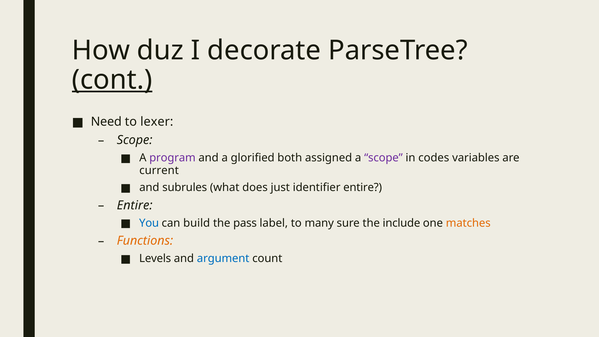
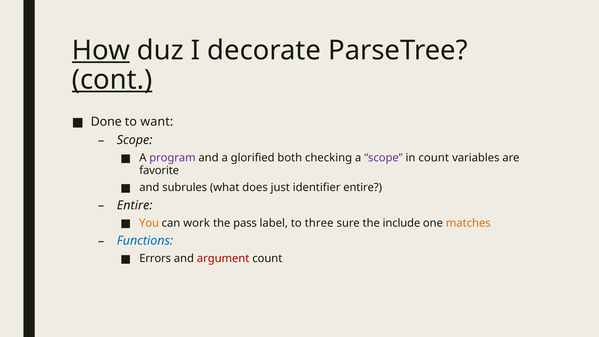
How underline: none -> present (101, 50)
Need: Need -> Done (106, 122)
lexer: lexer -> want (157, 122)
assigned: assigned -> checking (329, 158)
in codes: codes -> count (434, 158)
current: current -> favorite (159, 171)
You colour: blue -> orange (149, 223)
build: build -> work (197, 223)
many: many -> three (319, 223)
Functions colour: orange -> blue (145, 241)
Levels: Levels -> Errors (155, 259)
argument colour: blue -> red (223, 259)
